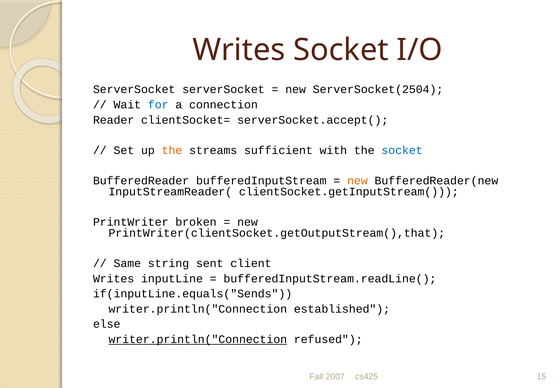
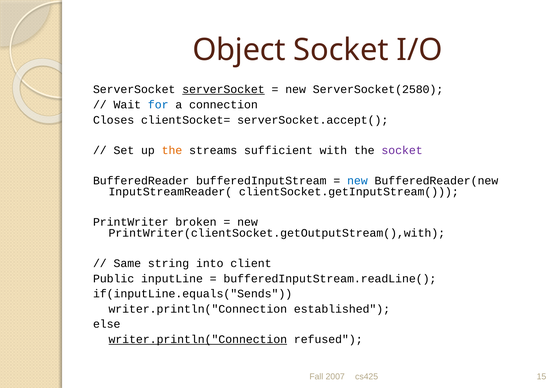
Writes: Writes -> Object (239, 50)
serverSocket underline: none -> present (223, 89)
ServerSocket(2504: ServerSocket(2504 -> ServerSocket(2580 (378, 89)
Reader: Reader -> Closes (114, 120)
socket colour: blue -> purple (402, 150)
new colour: orange -> blue (357, 180)
PrintWriter(clientSocket.getOutputStream(),that: PrintWriter(clientSocket.getOutputStream(),that -> PrintWriter(clientSocket.getOutputStream(),with (277, 233)
sent: sent -> into (210, 263)
Writes: Writes -> Public (114, 278)
